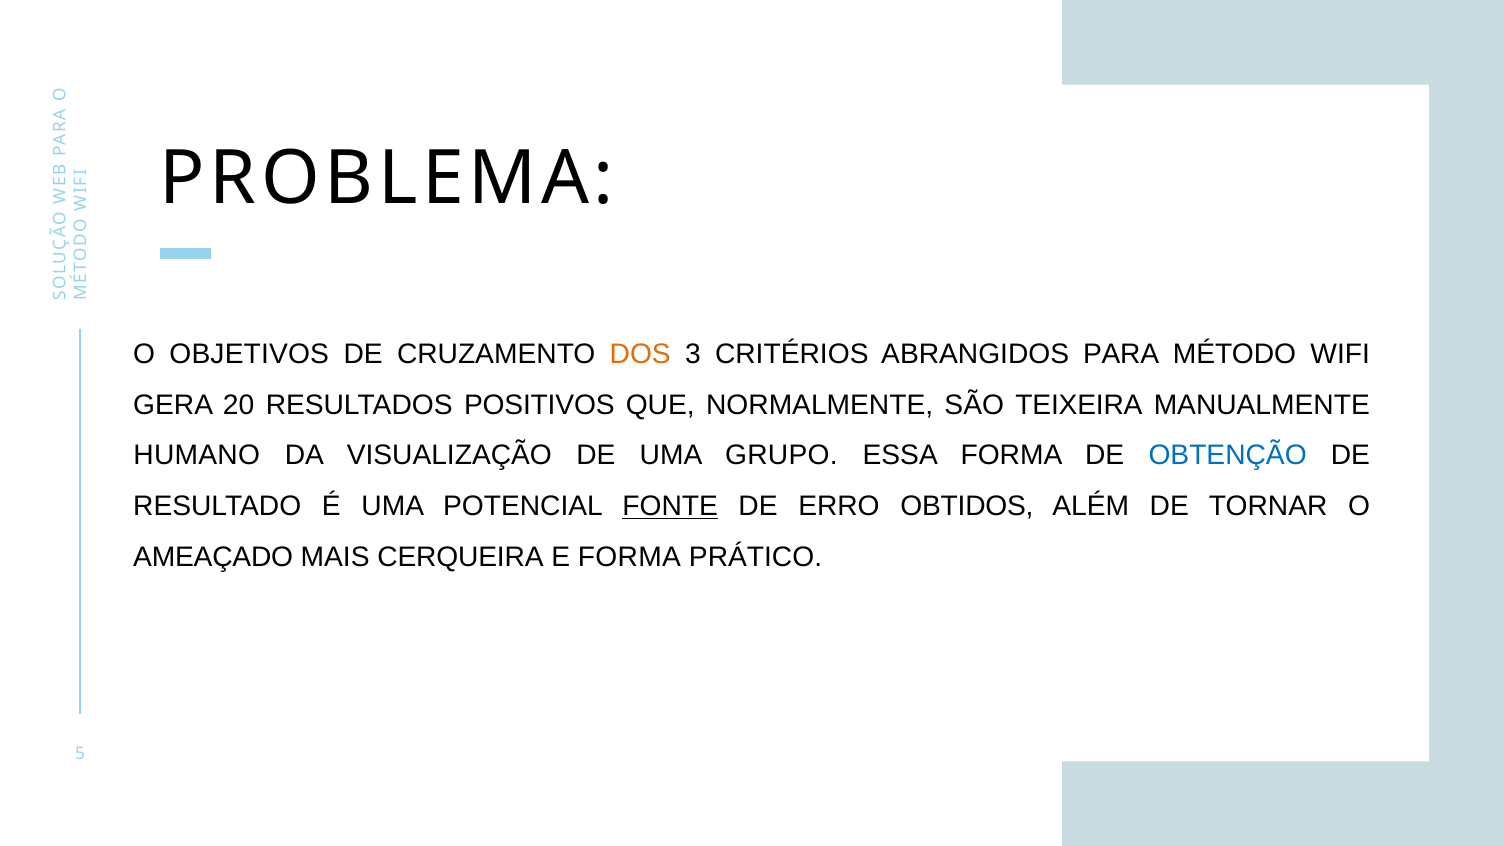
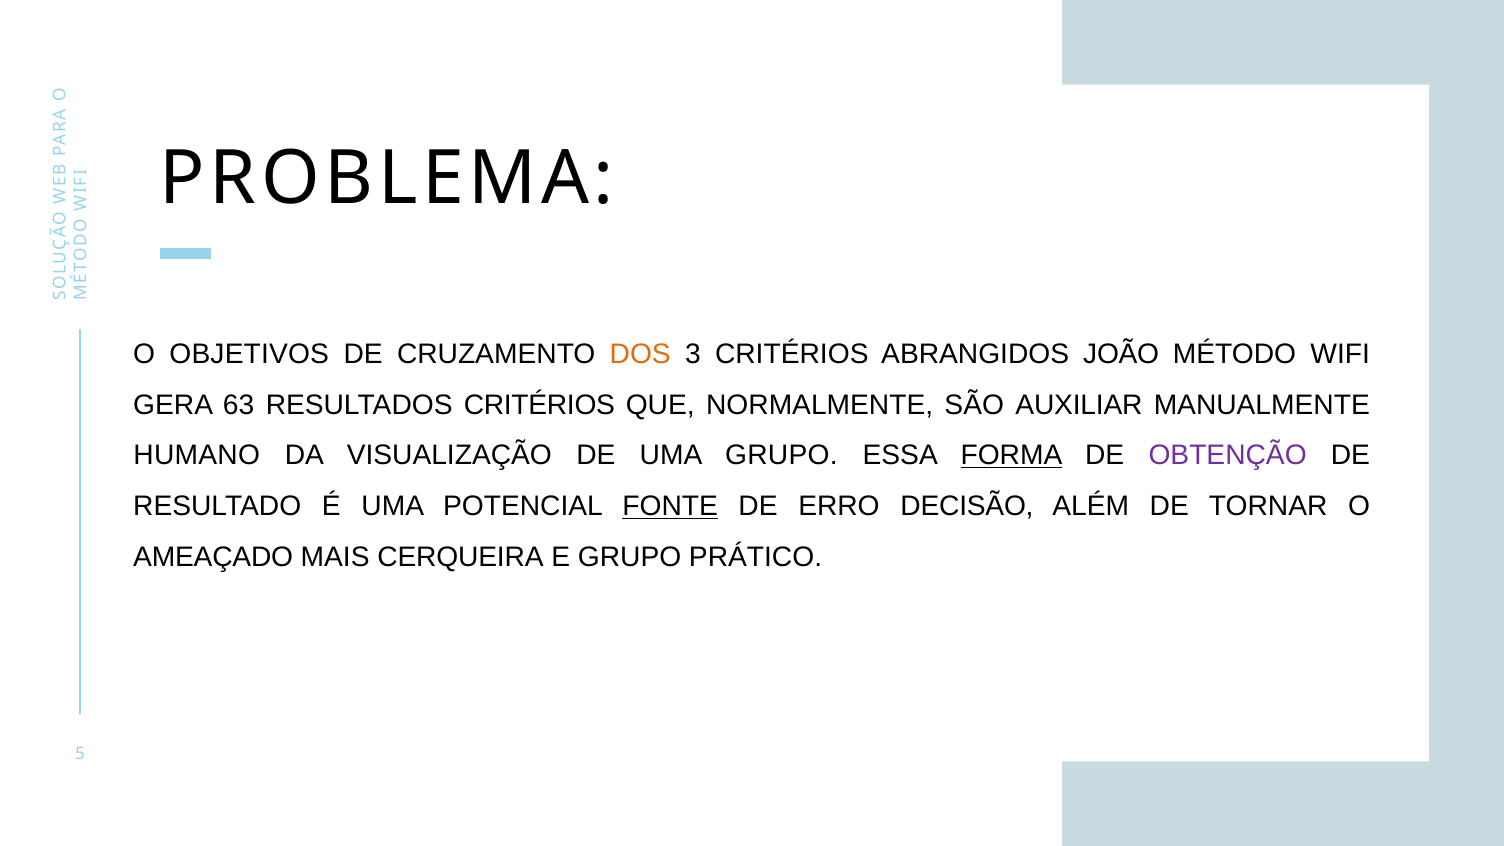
PARA: PARA -> JOÃO (1121, 354)
20: 20 -> 63 (239, 405)
RESULTADOS POSITIVOS: POSITIVOS -> CRITÉRIOS (539, 405)
TEIXEIRA: TEIXEIRA -> AUXILIAR (1079, 405)
FORMA underline: none -> present (1011, 455)
OBTENÇÃO colour: blue -> purple (1228, 455)
OBTIDOS: OBTIDOS -> DECISÃO (967, 506)
E FORMA: FORMA -> GRUPO (630, 557)
